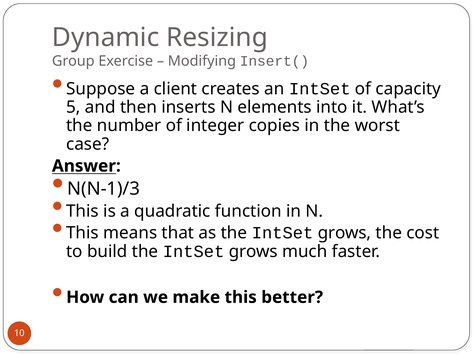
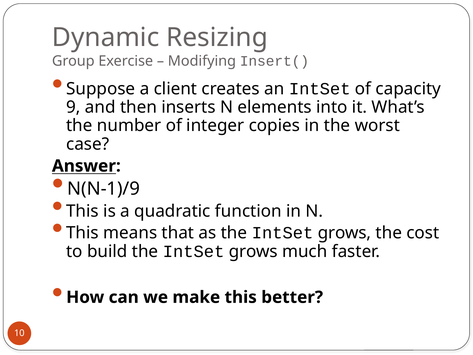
5: 5 -> 9 (73, 107)
N(N-1)/3: N(N-1)/3 -> N(N-1)/9 (104, 189)
